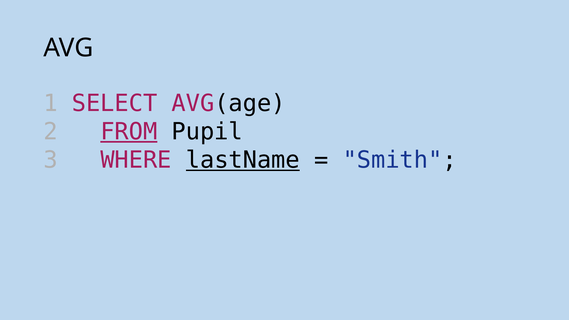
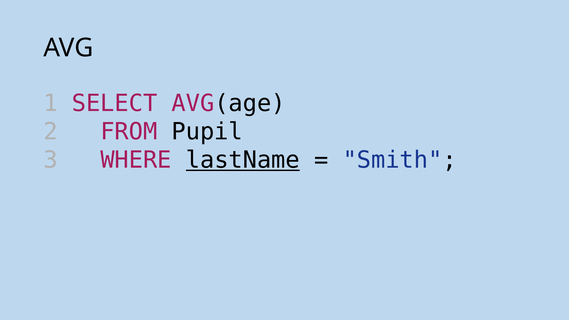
FROM underline: present -> none (129, 132)
